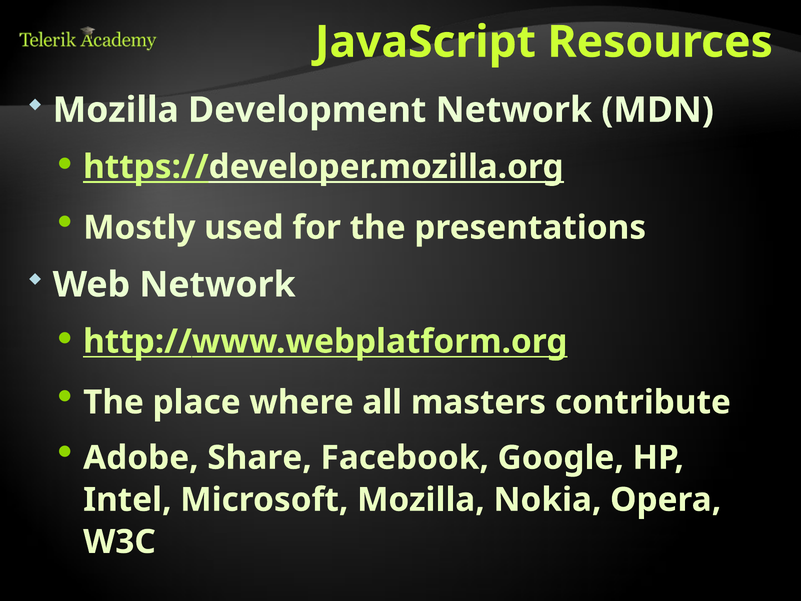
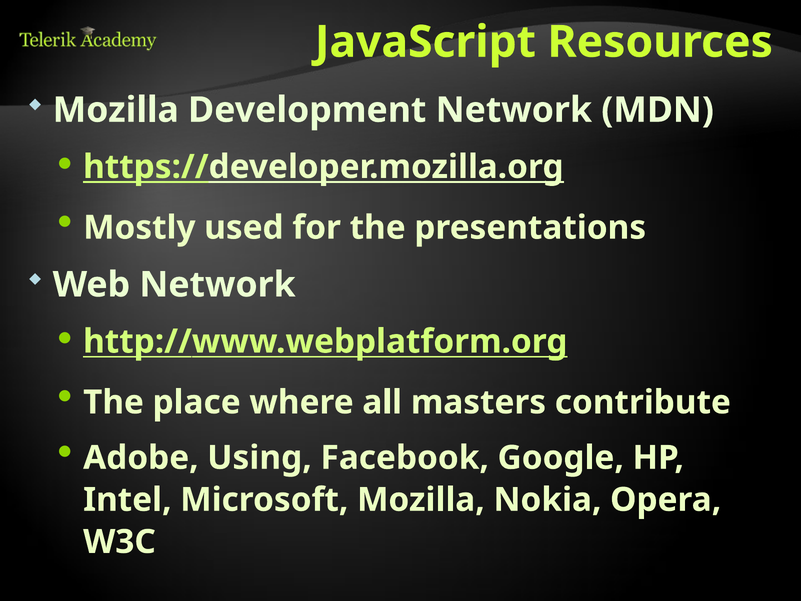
Share: Share -> Using (260, 458)
